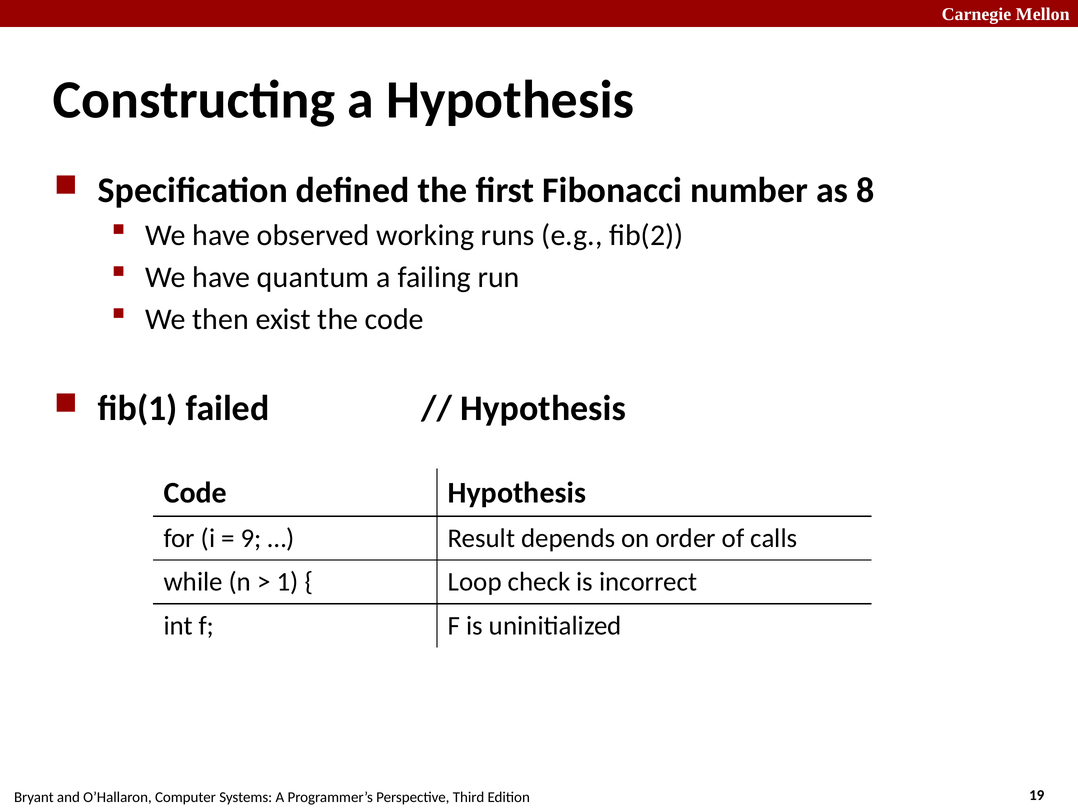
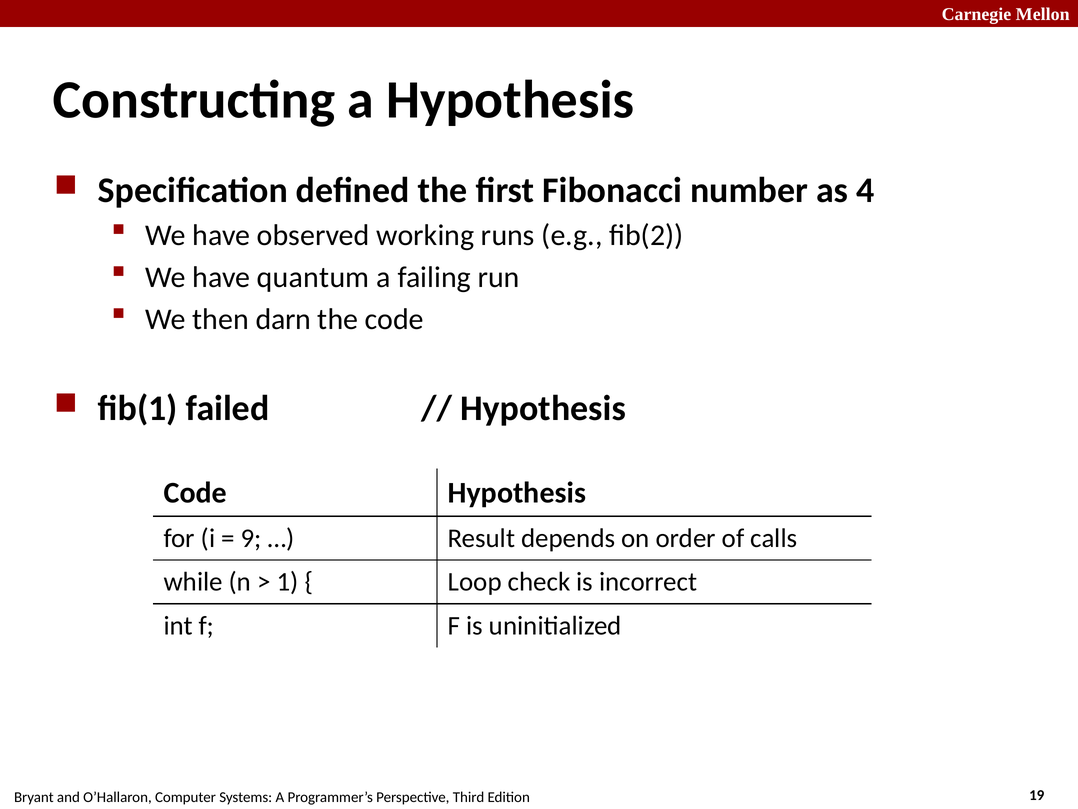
8: 8 -> 4 (865, 190)
exist: exist -> darn (283, 319)
